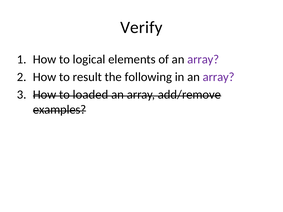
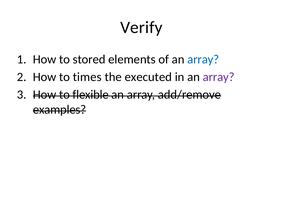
logical: logical -> stored (89, 59)
array colour: purple -> blue (203, 59)
result: result -> times (87, 77)
following: following -> executed (148, 77)
loaded: loaded -> flexible (91, 95)
